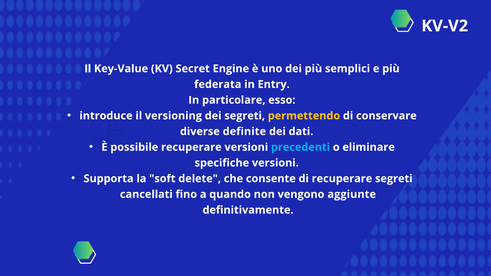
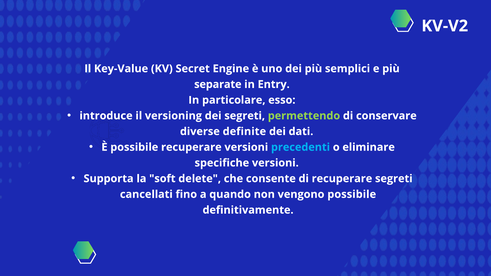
federata: federata -> separate (218, 84)
permettendo colour: yellow -> light green (304, 116)
vengono aggiunte: aggiunte -> possibile (352, 194)
